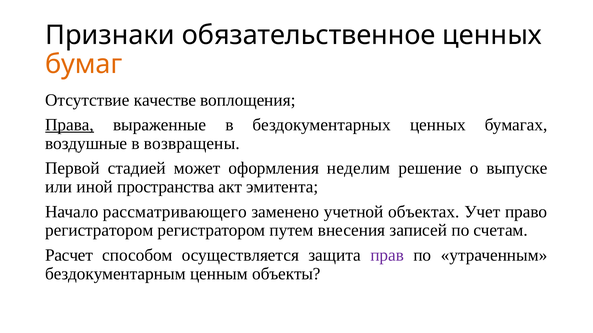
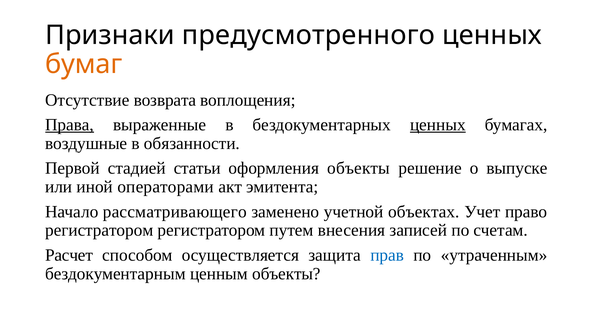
обязательственное: обязательственное -> предусмотренного (308, 35)
качестве: качестве -> возврата (165, 100)
ценных underline: none -> present (438, 125)
возвращены: возвращены -> обязанности (192, 144)
может: может -> статьи (197, 169)
оформления неделим: неделим -> объекты (359, 169)
пространства: пространства -> операторами (166, 187)
прав colour: purple -> blue (387, 255)
